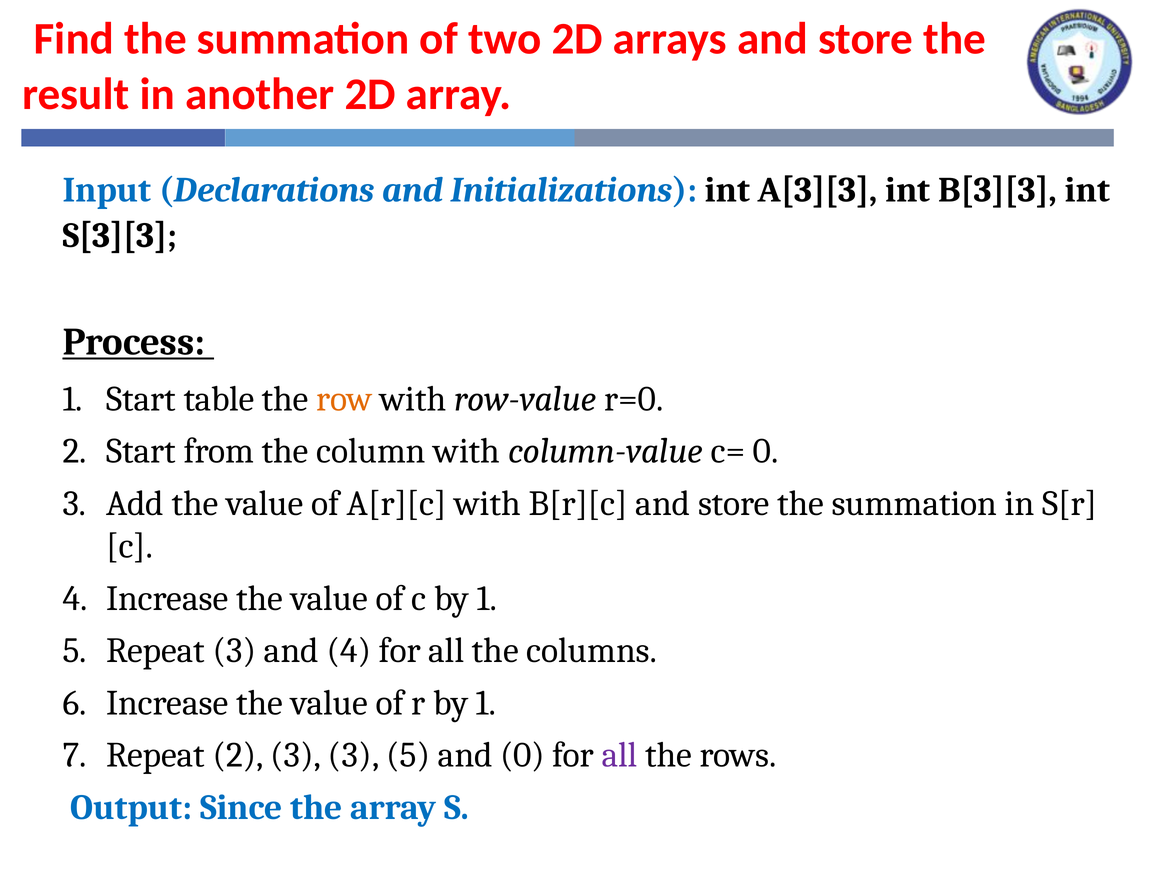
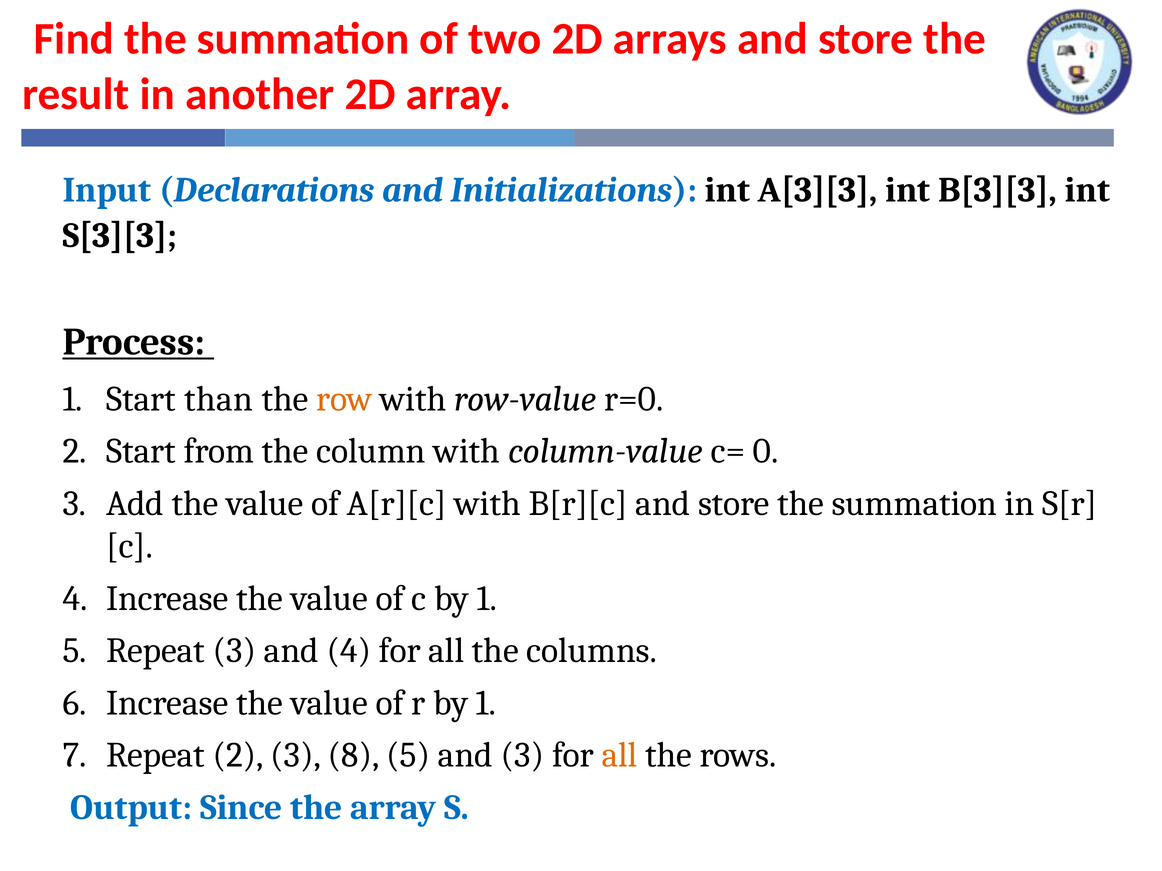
table: table -> than (219, 399)
3 3: 3 -> 8 (354, 756)
and 0: 0 -> 3 (522, 756)
all colour: purple -> orange (619, 756)
